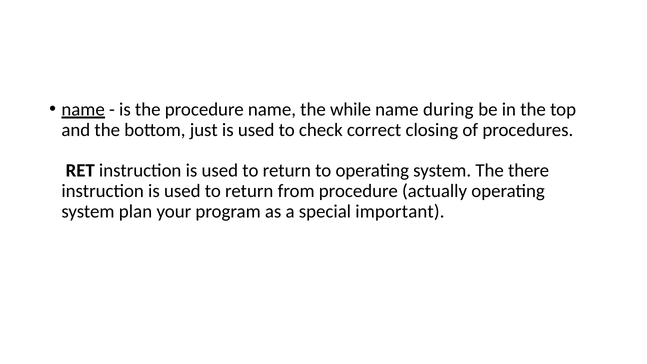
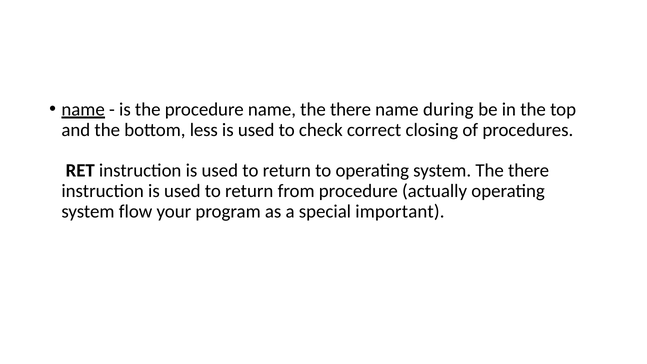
name the while: while -> there (351, 109)
just: just -> less (204, 130)
plan: plan -> flow (136, 211)
